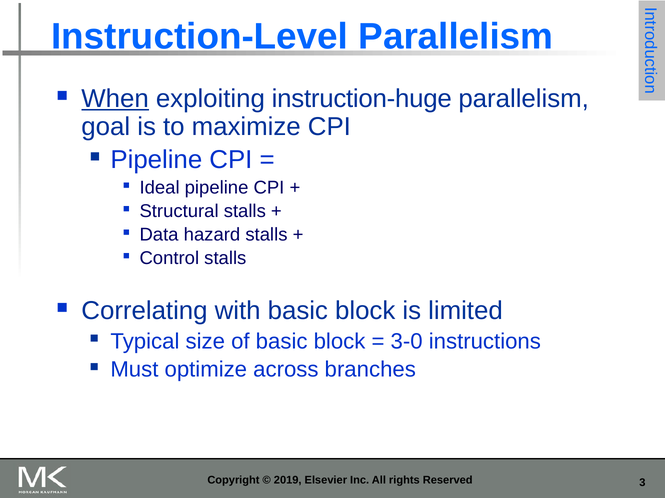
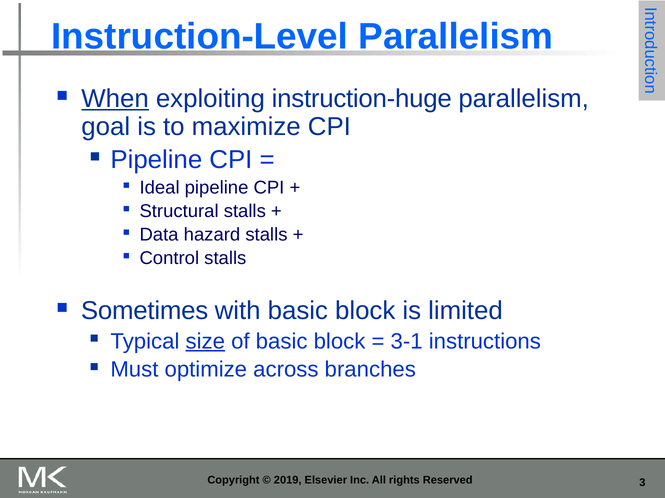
Correlating: Correlating -> Sometimes (145, 311)
size underline: none -> present (205, 342)
3-0: 3-0 -> 3-1 (407, 342)
